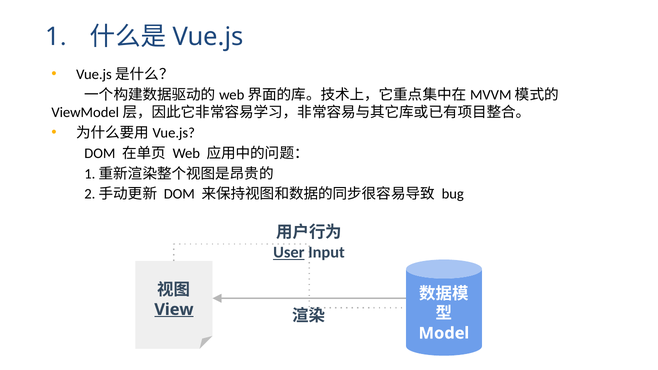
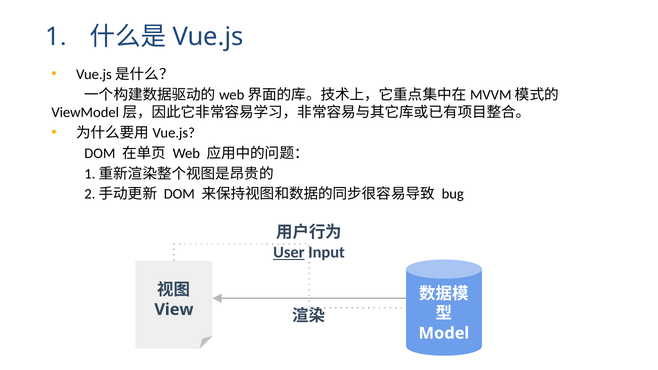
View underline: present -> none (174, 310)
